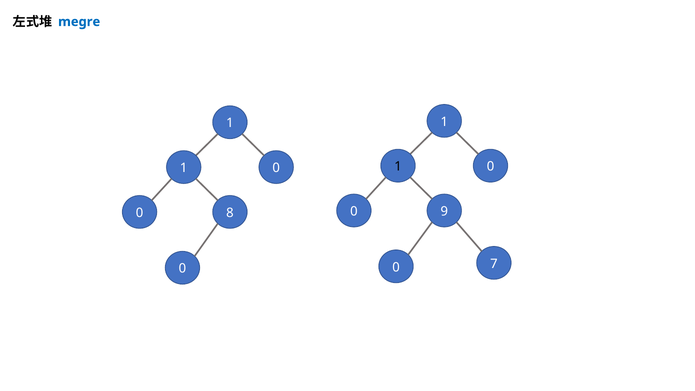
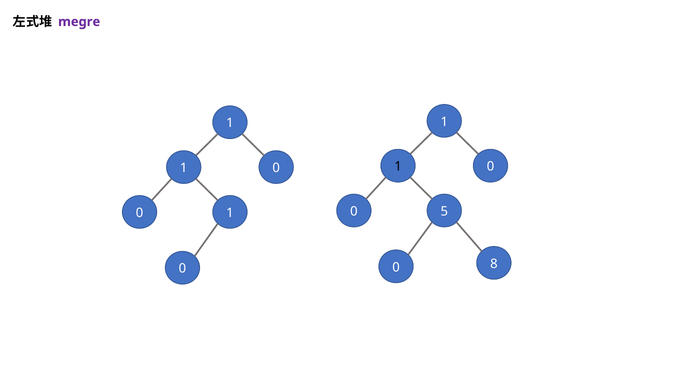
megre colour: blue -> purple (79, 22)
9: 9 -> 5 (444, 211)
8: 8 -> 1 (230, 213)
7: 7 -> 8 (494, 264)
